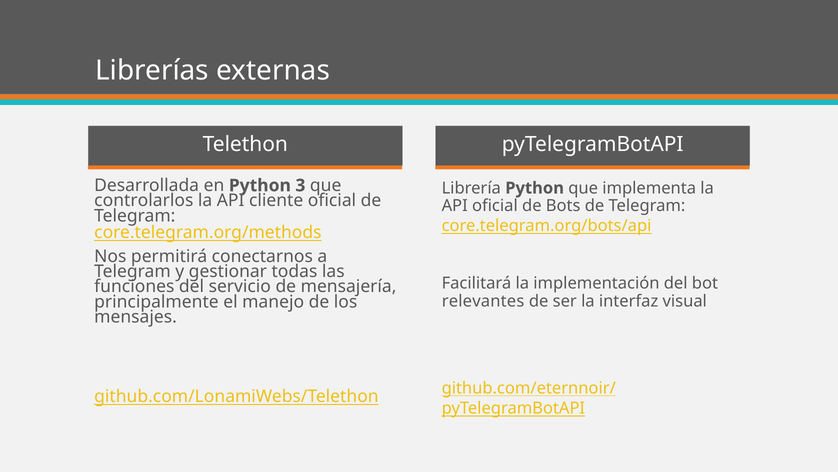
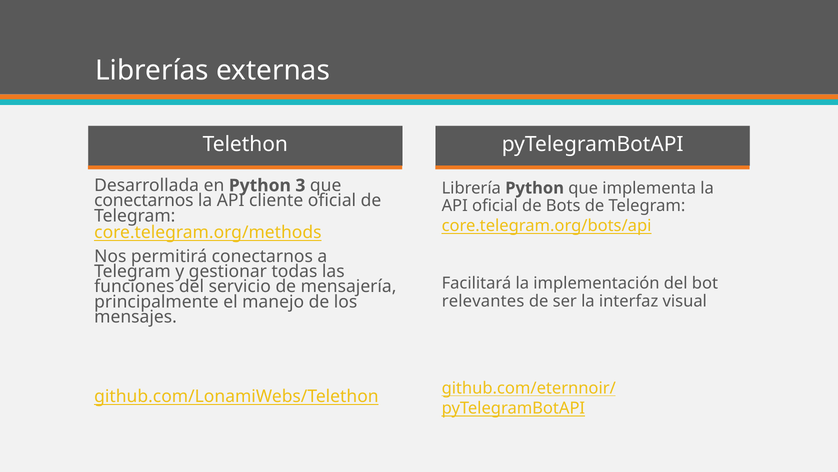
controlarlos: controlarlos -> conectarnos (144, 200)
